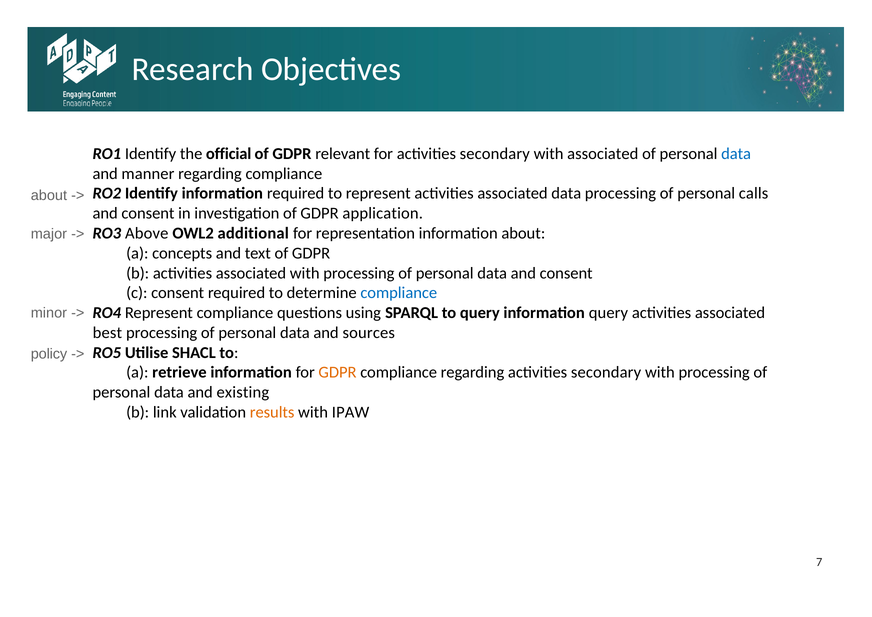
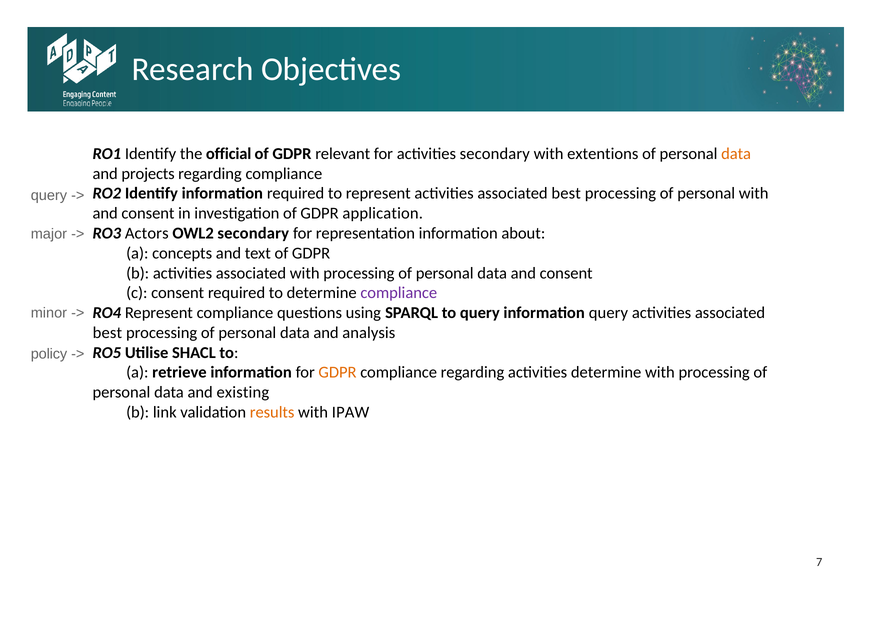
with associated: associated -> extentions (603, 154)
data colour: blue -> orange (736, 154)
manner: manner -> projects (148, 173)
represent activities associated data: data -> best (566, 193)
personal calls: calls -> with (754, 193)
about: about -> query (49, 195)
Above: Above -> Actors (147, 233)
OWL2 additional: additional -> secondary (253, 233)
compliance colour: blue -> purple (399, 293)
sources: sources -> analysis (369, 332)
regarding activities secondary: secondary -> determine (606, 372)
